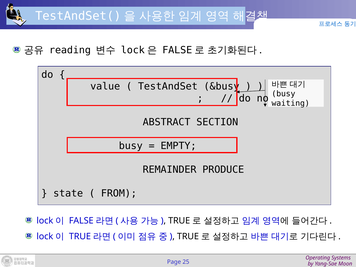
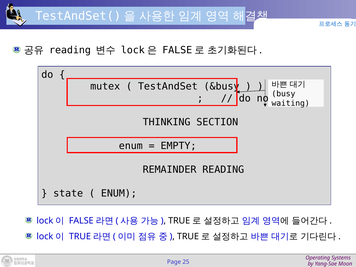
value: value -> mutex (105, 86)
ABSTRACT: ABSTRACT -> THINKING (167, 122)
busy: busy -> enum (131, 146)
REMAINDER PRODUCE: PRODUCE -> READING (223, 170)
FROM: FROM -> ENUM (119, 193)
